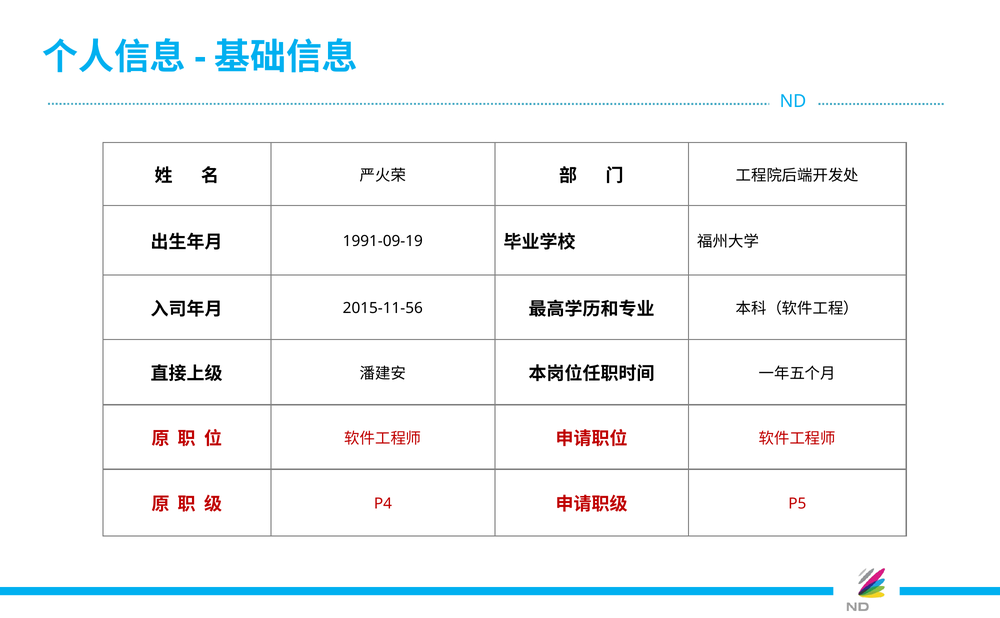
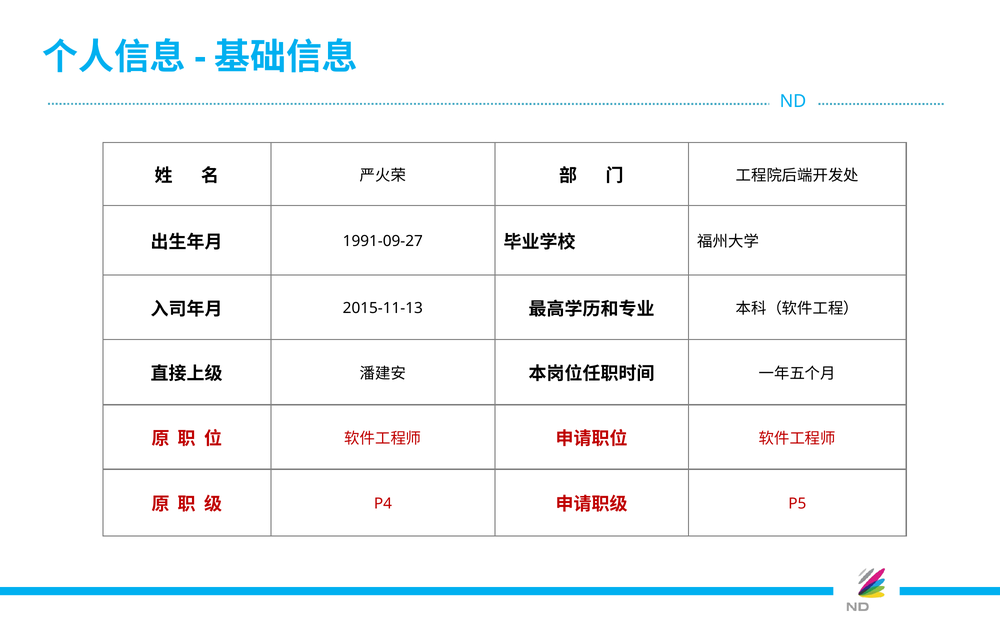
1991-09-19: 1991-09-19 -> 1991-09-27 (383, 241)
2015-11-56: 2015-11-56 -> 2015-11-13 (383, 308)
